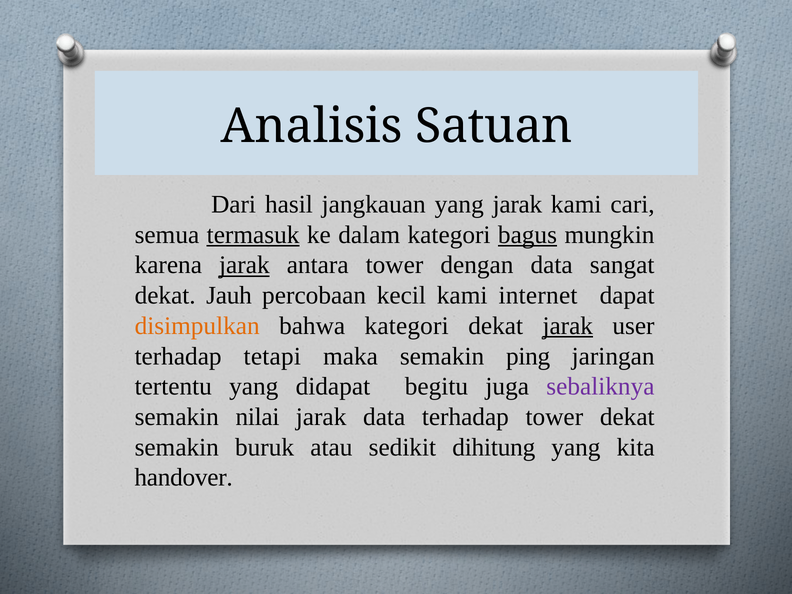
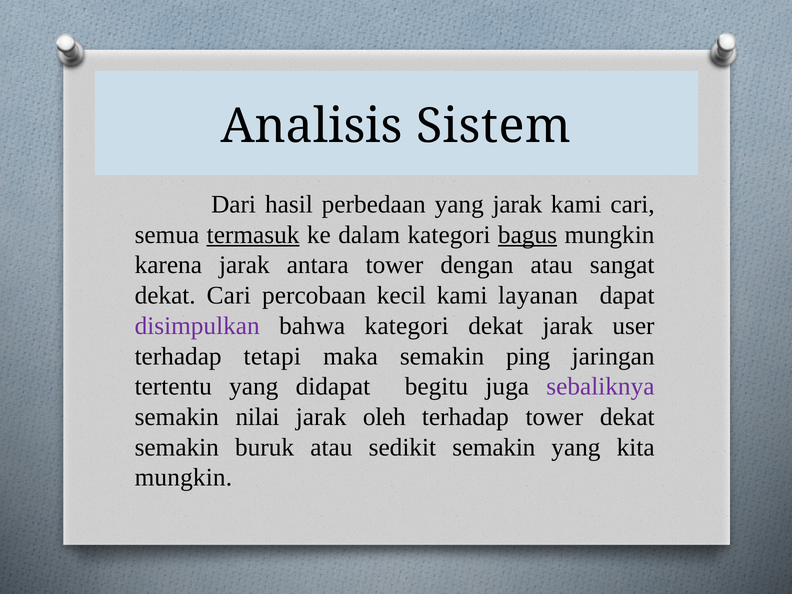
Satuan: Satuan -> Sistem (493, 126)
jangkauan: jangkauan -> perbedaan (374, 204)
jarak underline: present -> none (244, 265)
dengan data: data -> atau (552, 265)
dekat Jauh: Jauh -> Cari (229, 295)
internet: internet -> layanan (538, 295)
disimpulkan colour: orange -> purple (197, 326)
jarak underline: present -> none (568, 326)
jarak data: data -> oleh (384, 417)
sedikit dihitung: dihitung -> semakin (494, 447)
handover: handover -> mungkin (183, 478)
